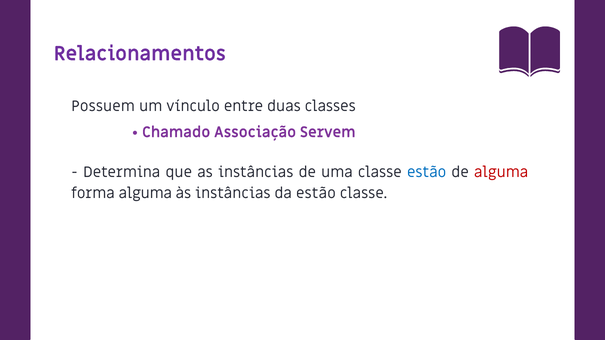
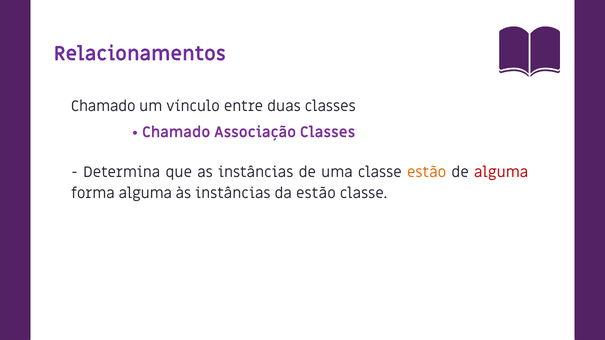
Possuem: Possuem -> Chamado (103, 106)
Associação Servem: Servem -> Classes (328, 132)
estão colour: blue -> orange (427, 173)
